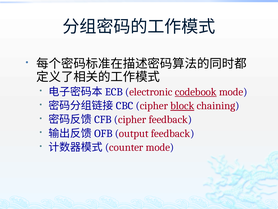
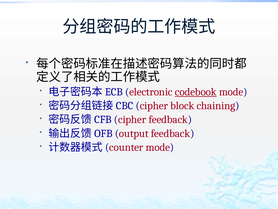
block underline: present -> none (182, 105)
